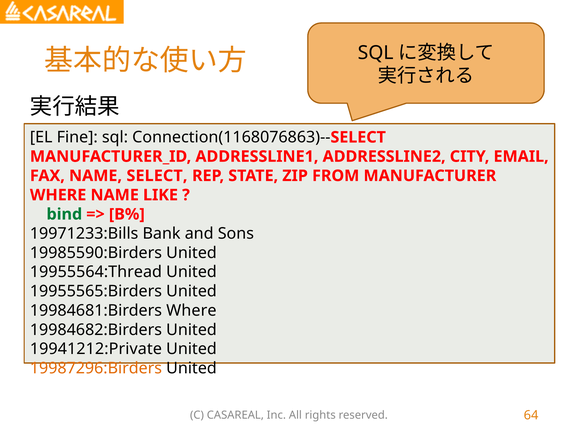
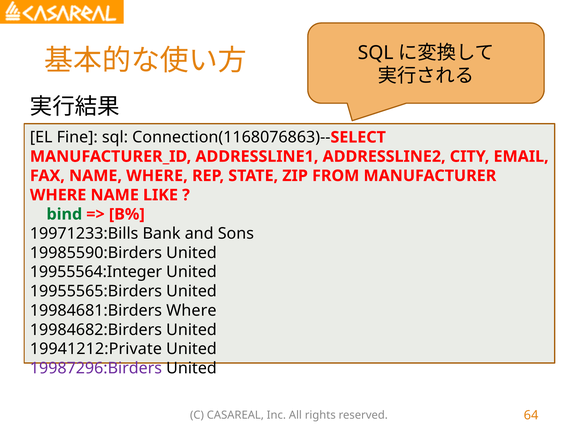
NAME SELECT: SELECT -> WHERE (157, 176)
19955564:Thread: 19955564:Thread -> 19955564:Integer (96, 272)
19987296:Birders colour: orange -> purple (96, 369)
